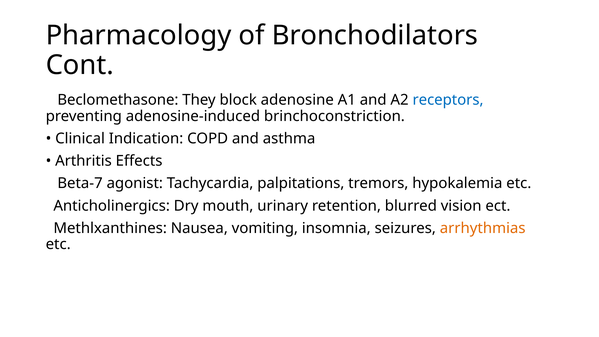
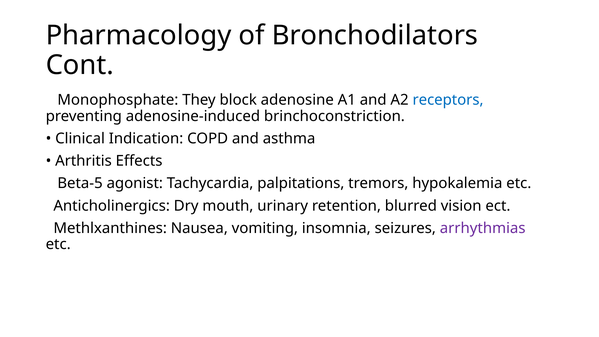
Beclomethasone: Beclomethasone -> Monophosphate (118, 100)
Beta-7: Beta-7 -> Beta-5 (80, 183)
arrhythmias colour: orange -> purple (483, 228)
